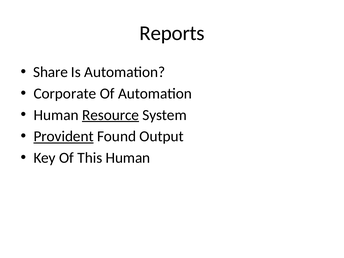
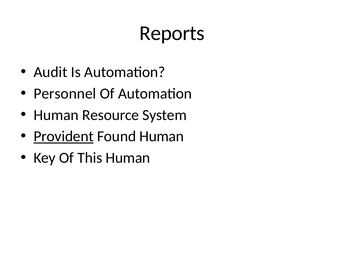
Share: Share -> Audit (50, 72)
Corporate: Corporate -> Personnel (65, 94)
Resource underline: present -> none (111, 115)
Found Output: Output -> Human (162, 136)
